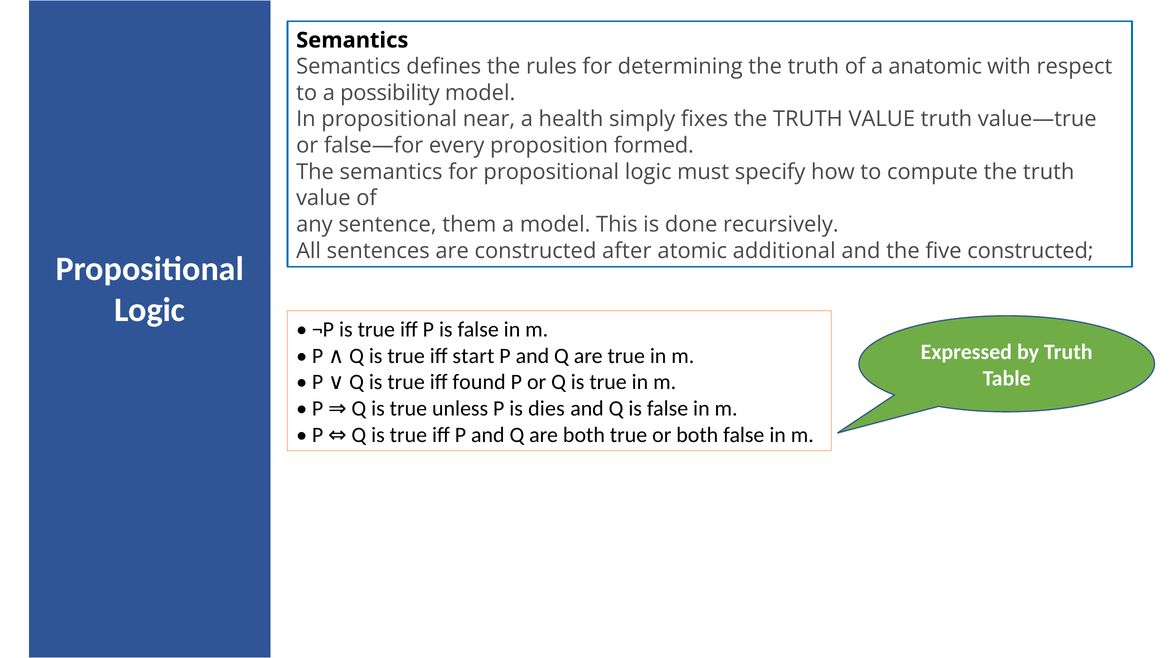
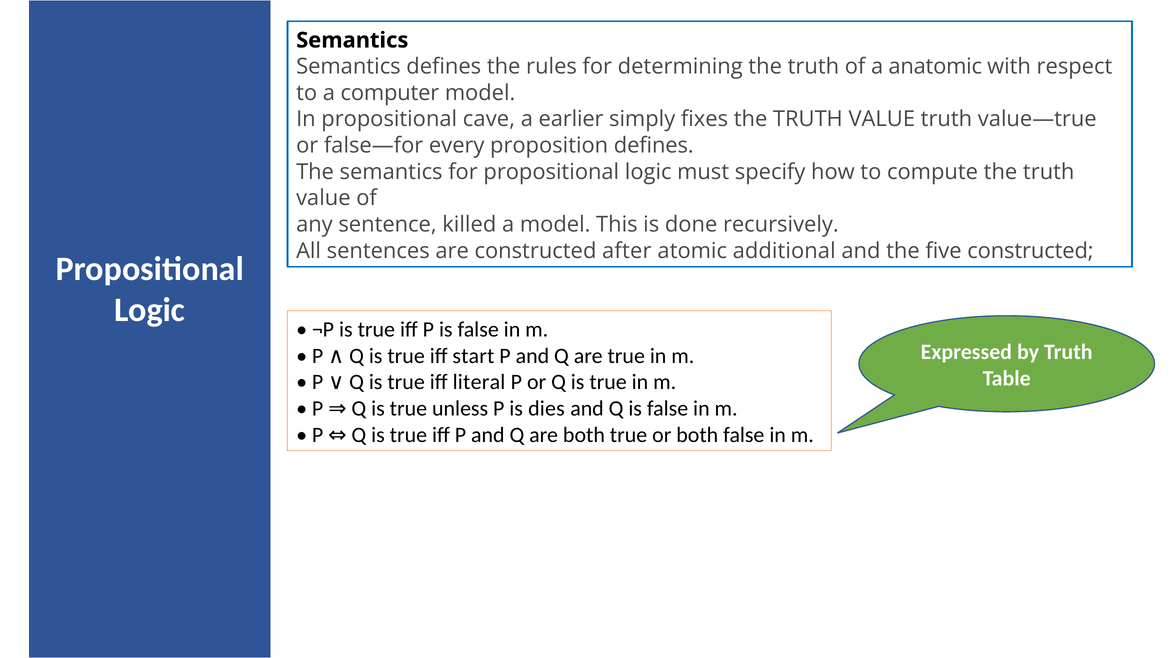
possibility: possibility -> computer (390, 93)
near: near -> cave (489, 119)
health: health -> earlier (571, 119)
proposition formed: formed -> defines (654, 146)
them: them -> killed (469, 225)
found: found -> literal (479, 382)
